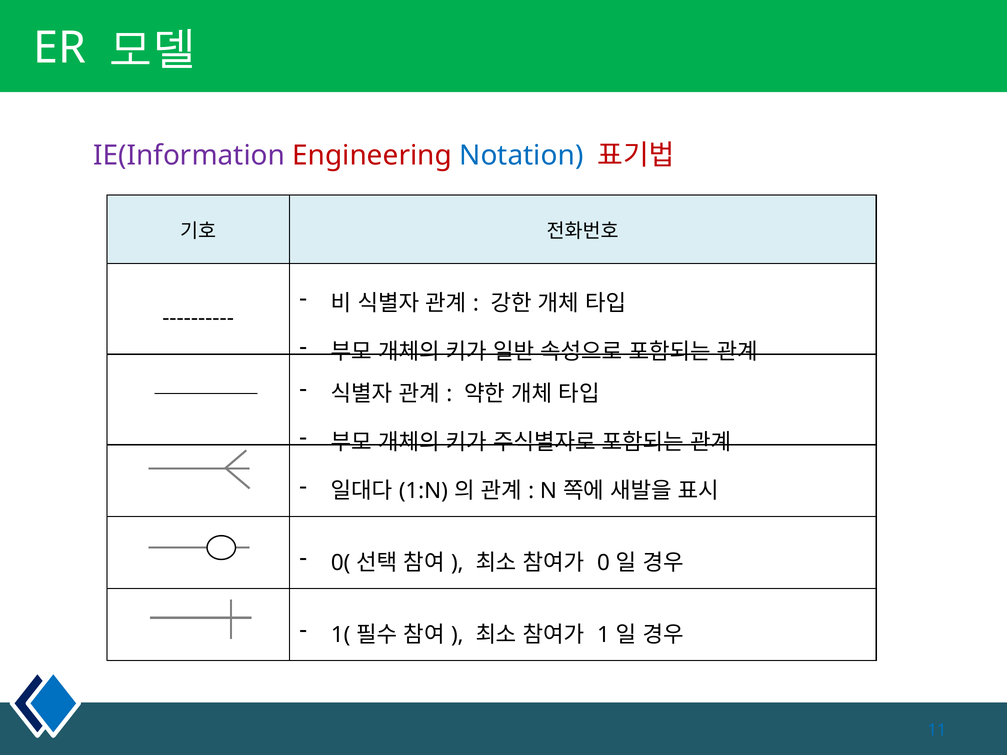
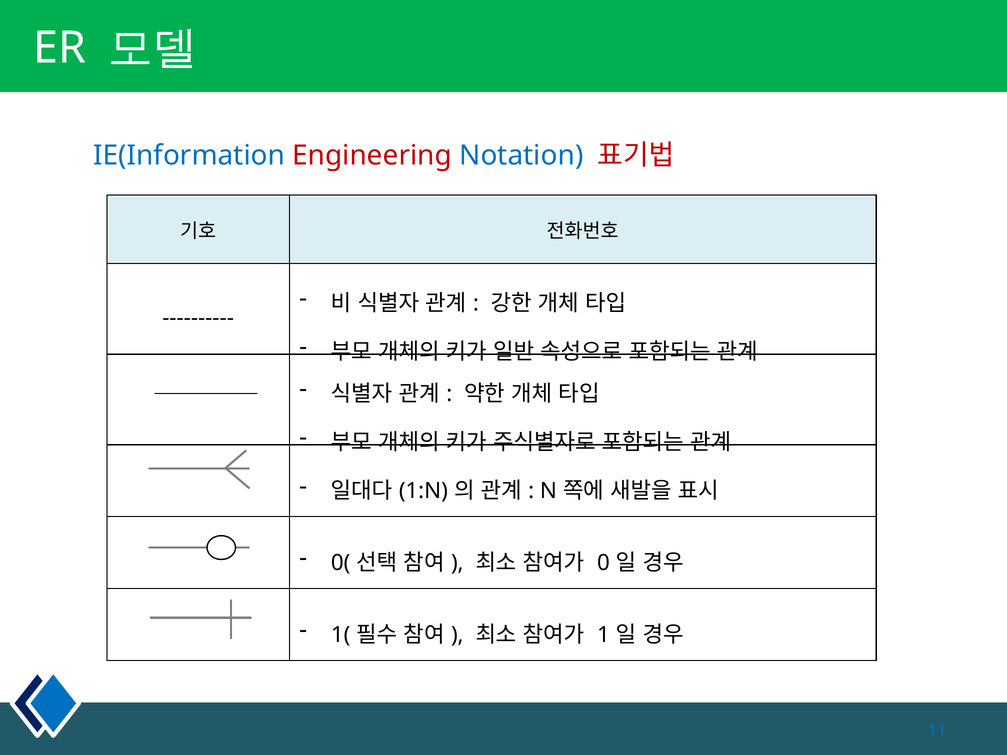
IE(Information colour: purple -> blue (189, 155)
